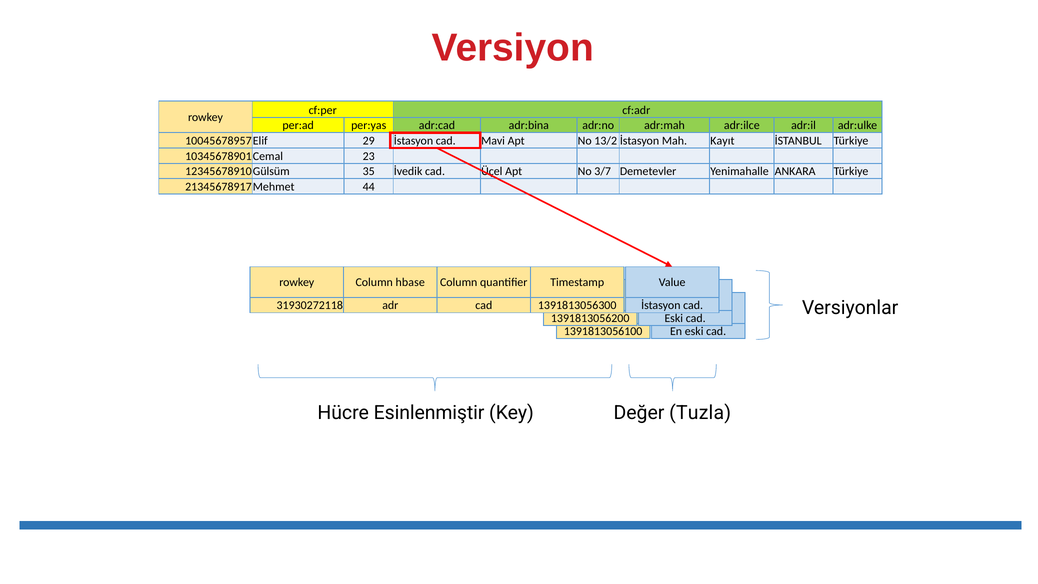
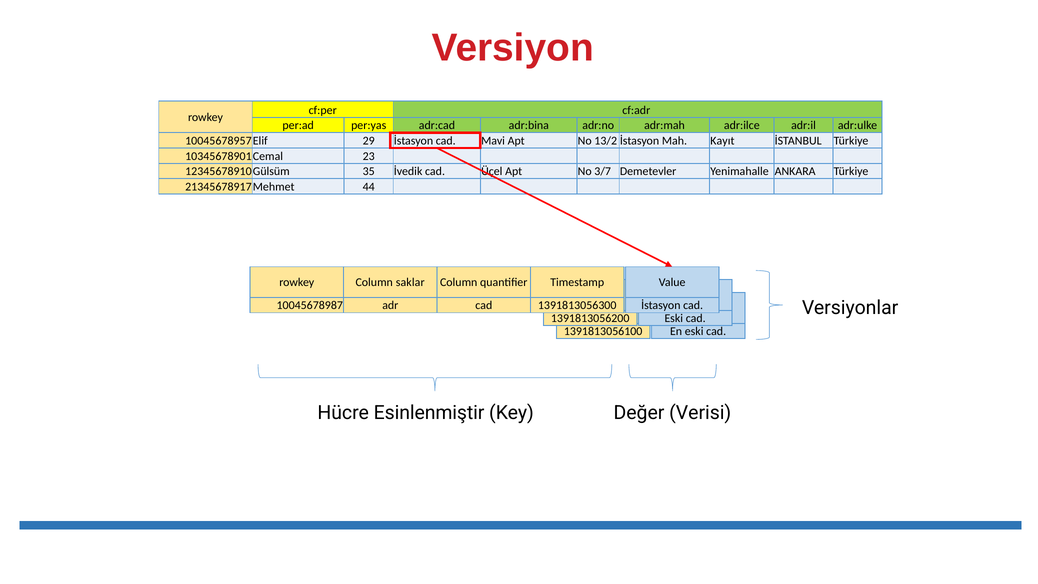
hbase: hbase -> saklar (410, 282)
31930272118: 31930272118 -> 10045678987 (310, 305)
Tuzla: Tuzla -> Verisi (700, 413)
